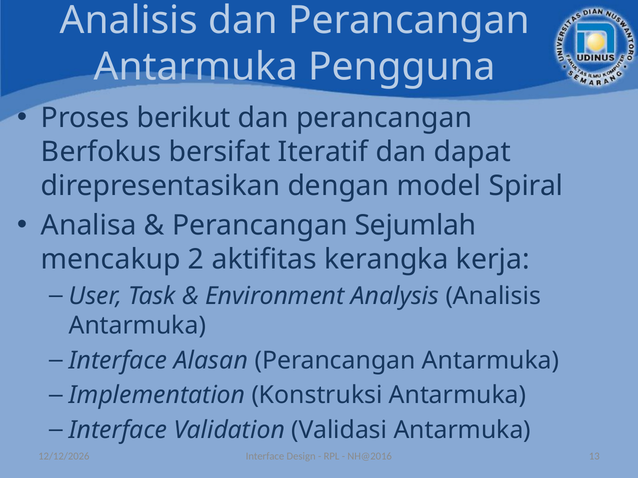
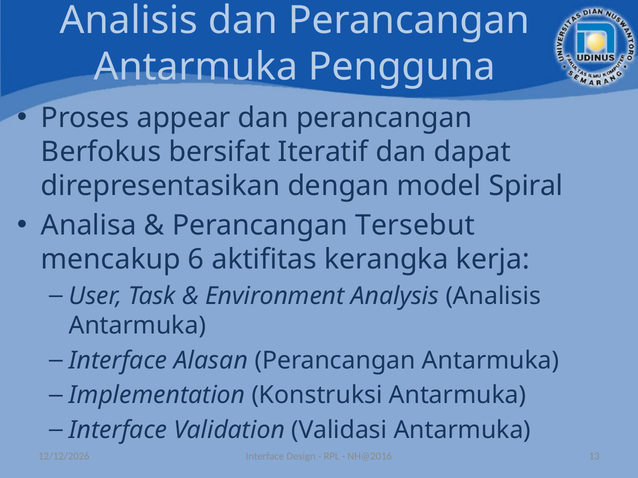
berikut: berikut -> appear (184, 118)
Sejumlah: Sejumlah -> Tersebut (415, 226)
2: 2 -> 6 (196, 260)
